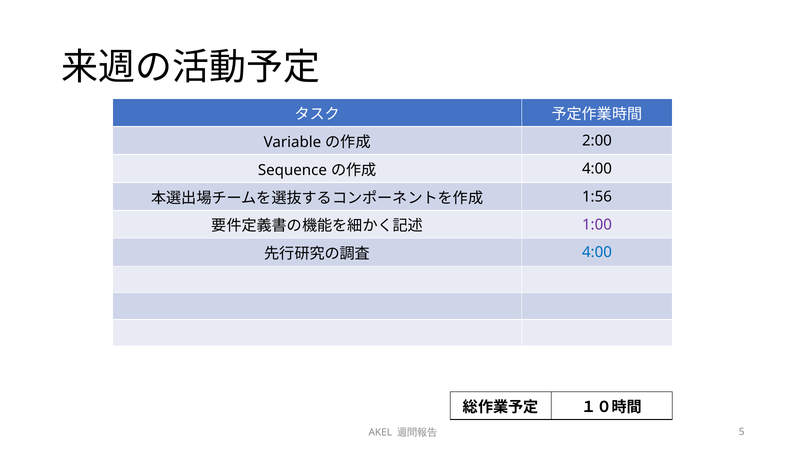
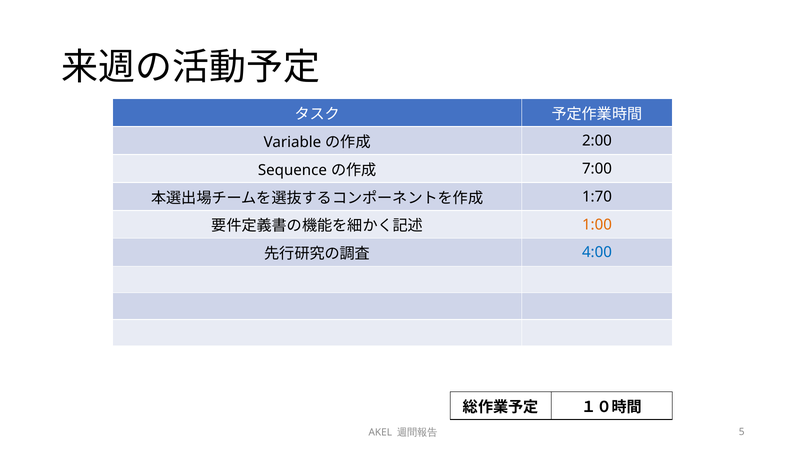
4:00: 4:00 -> 7:00 (597, 169)
1:56: 1:56 -> 1:70 (597, 197)
1:00 colour: purple -> orange (597, 225)
